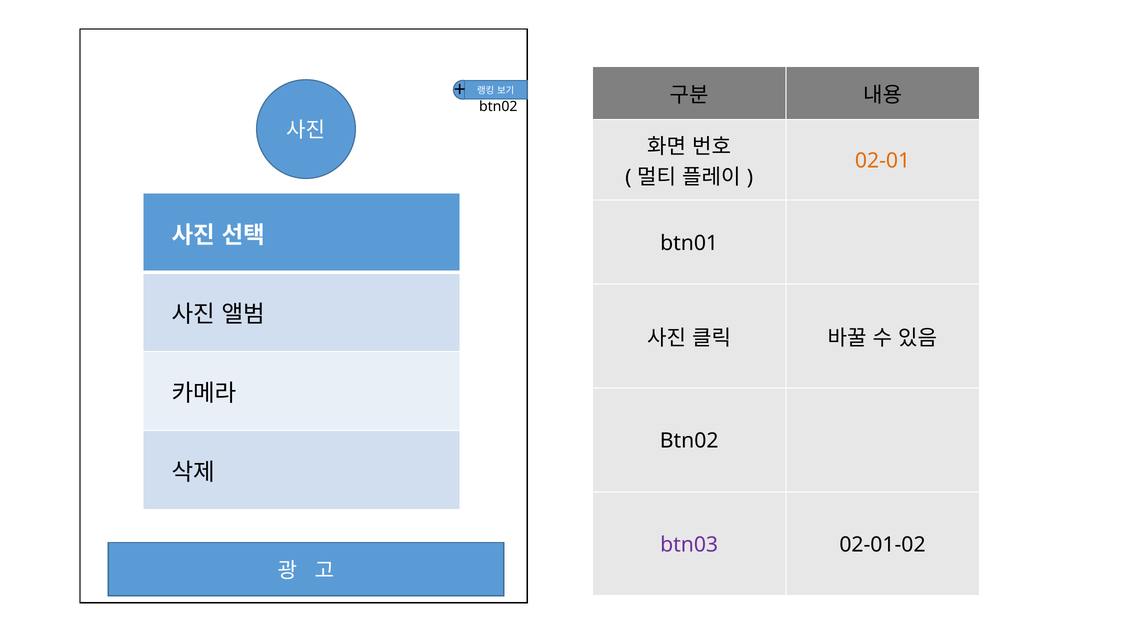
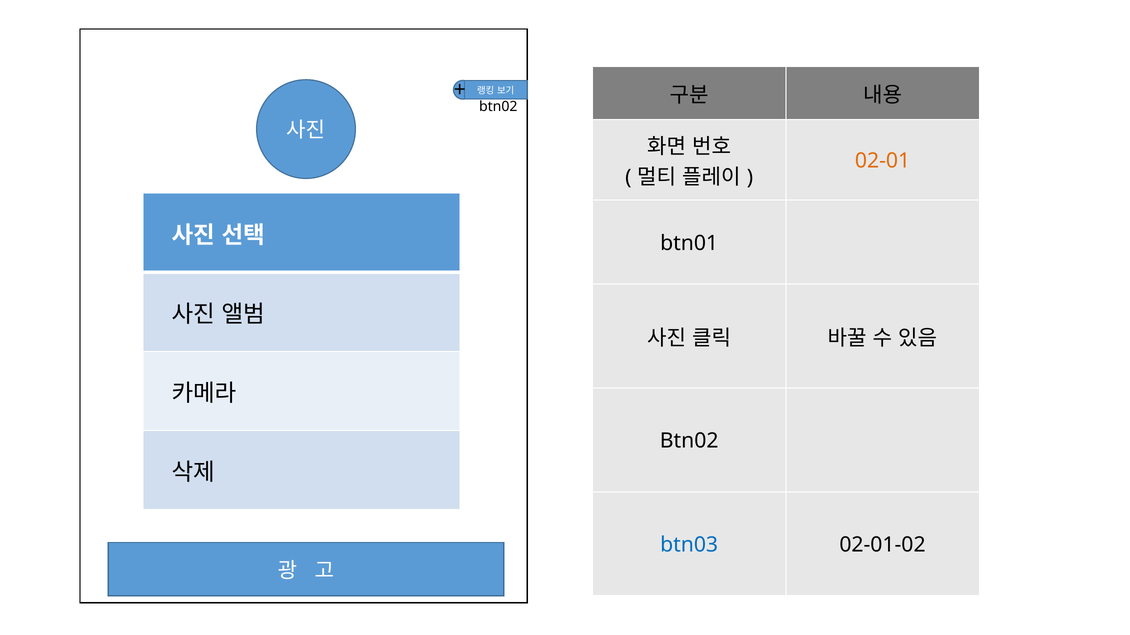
btn03 colour: purple -> blue (689, 545)
